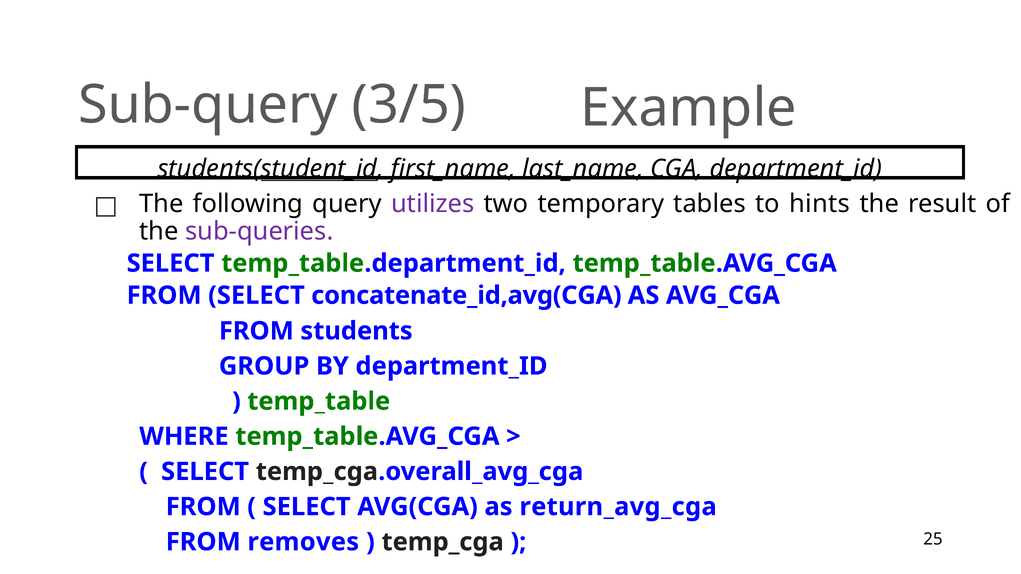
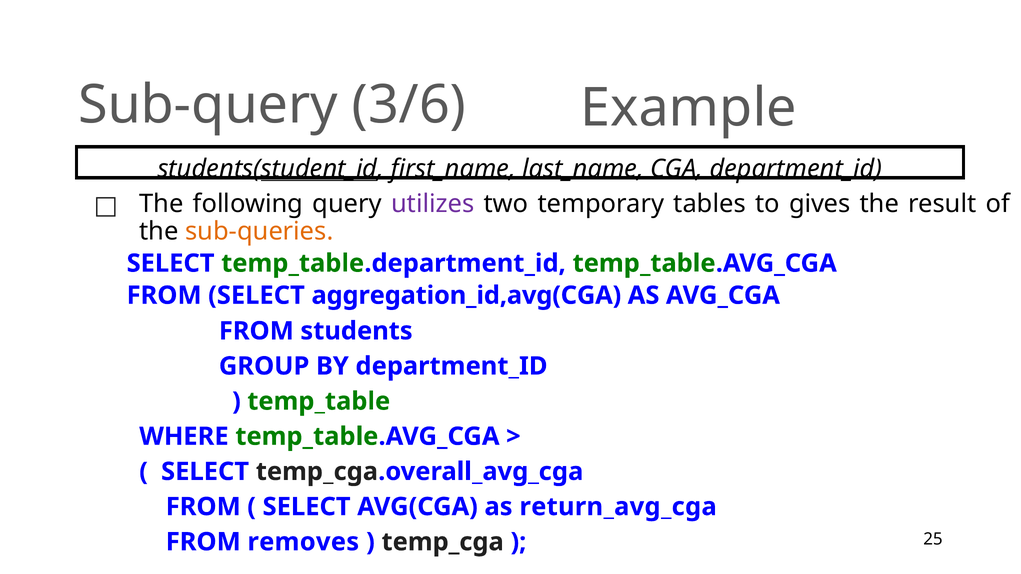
3/5: 3/5 -> 3/6 (409, 105)
hints: hints -> gives (820, 204)
sub-queries colour: purple -> orange (259, 231)
concatenate_id,avg(CGA: concatenate_id,avg(CGA -> aggregation_id,avg(CGA (466, 296)
